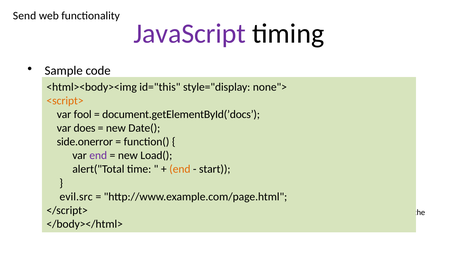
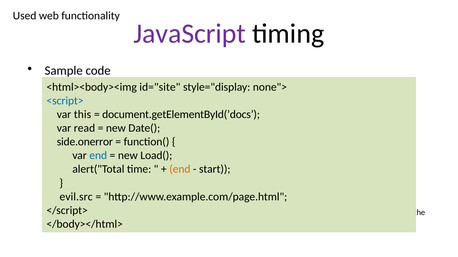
Send: Send -> Used (25, 16)
id="this: id="this -> id="site (160, 87)
<script> colour: orange -> blue (65, 101)
fool: fool -> this (83, 115)
does: does -> read (84, 128)
end colour: purple -> blue (98, 156)
